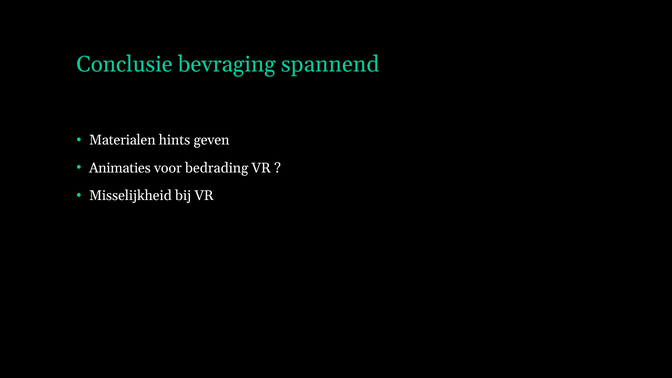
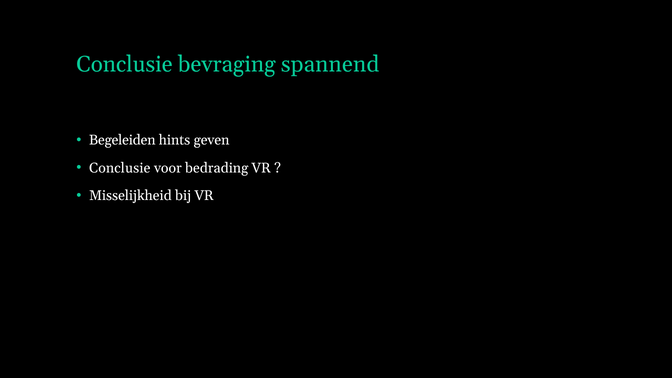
Materialen: Materialen -> Begeleiden (122, 140)
Animaties: Animaties -> Conclusie (120, 168)
